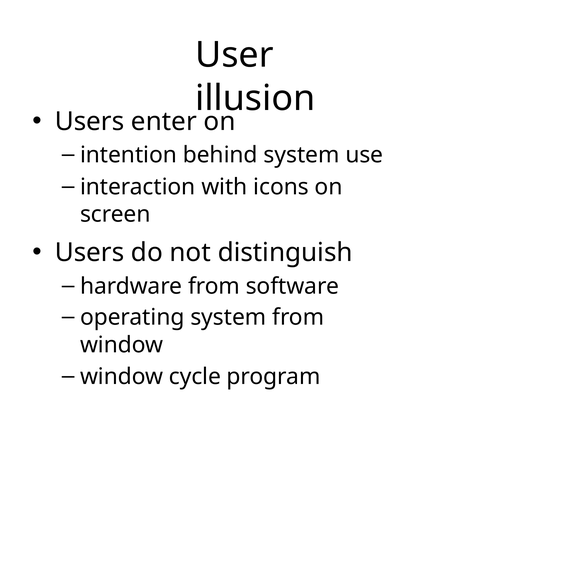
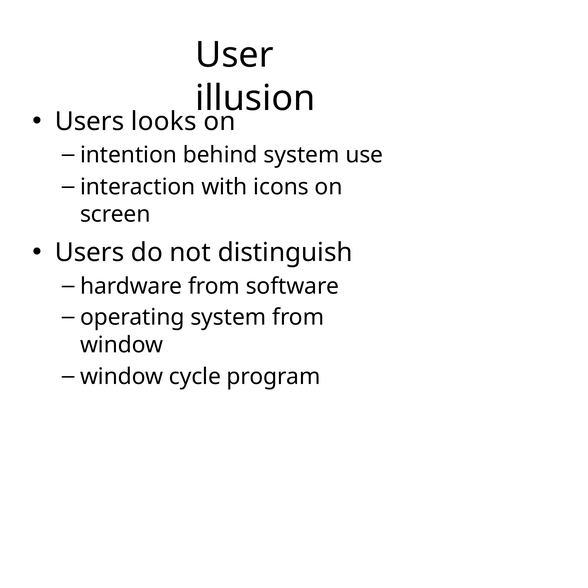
enter: enter -> looks (164, 121)
